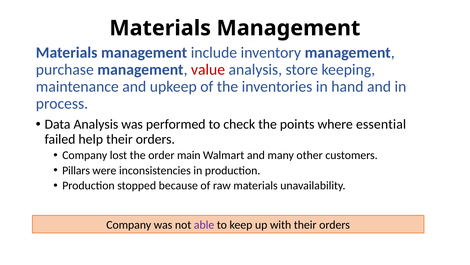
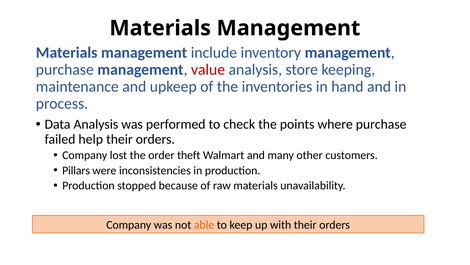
where essential: essential -> purchase (381, 124)
main: main -> theft (189, 155)
able colour: purple -> orange (204, 224)
